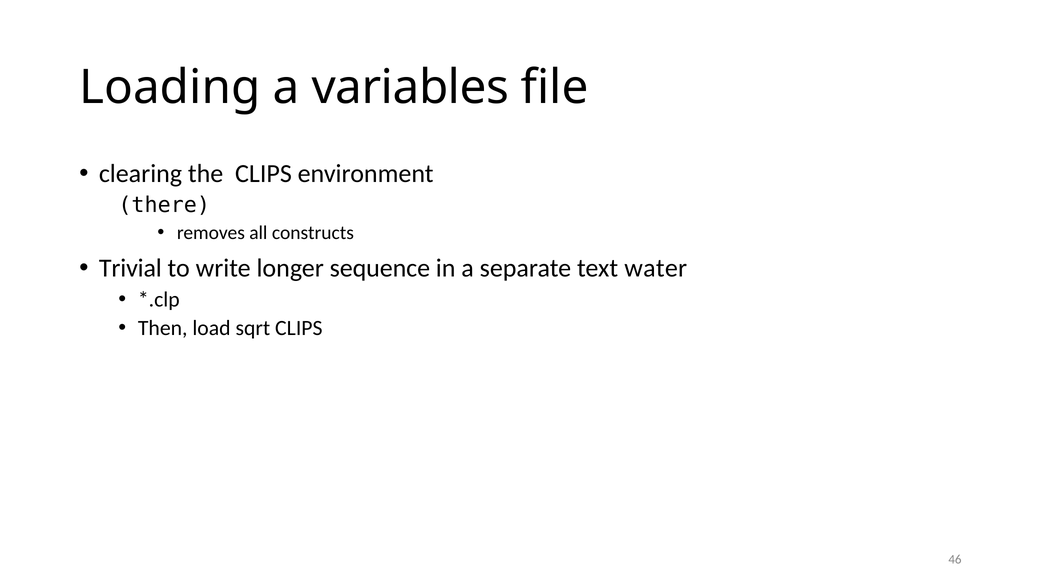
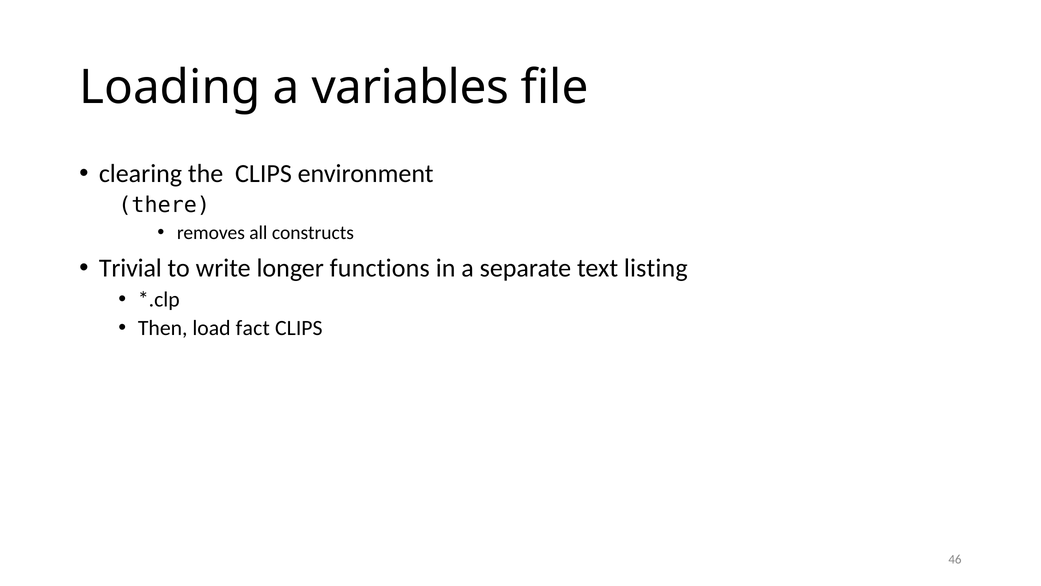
sequence: sequence -> functions (380, 268)
water: water -> listing (656, 268)
sqrt: sqrt -> fact (253, 328)
